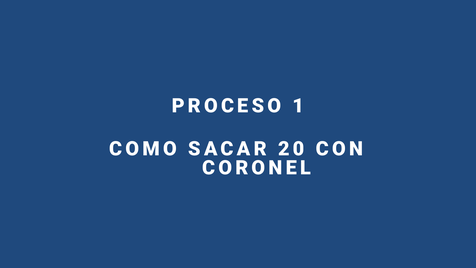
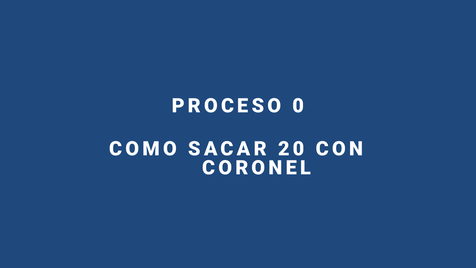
1: 1 -> 0 (298, 106)
